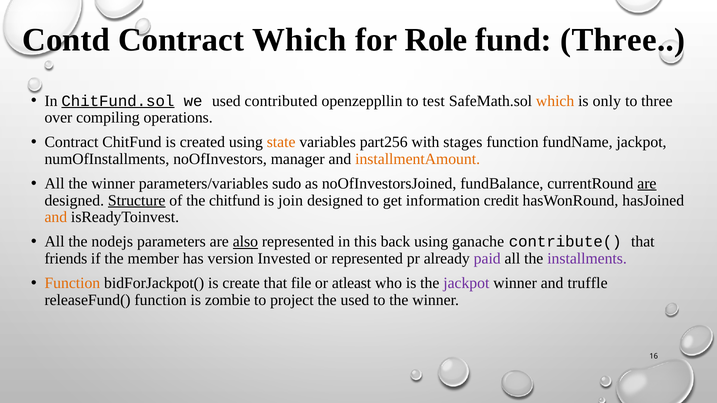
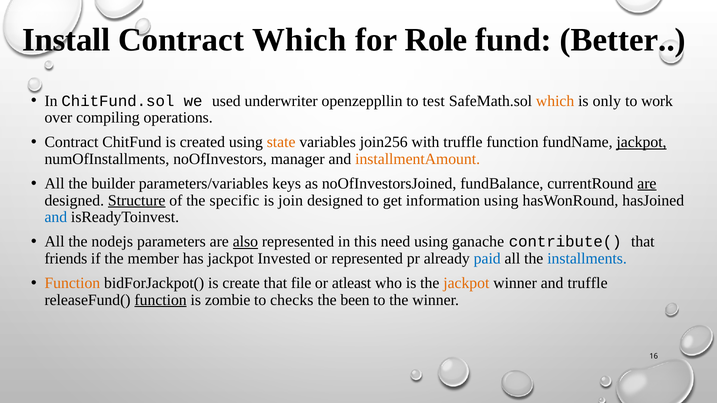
Contd: Contd -> Install (66, 40)
fund Three: Three -> Better (623, 40)
ChitFund.sol underline: present -> none (118, 101)
contributed: contributed -> underwriter (281, 101)
to three: three -> work (657, 101)
part256: part256 -> join256 (384, 142)
with stages: stages -> truffle (463, 142)
jackpot underline: none -> present (642, 142)
All the winner: winner -> builder (113, 184)
sudo: sudo -> keys (287, 184)
the chitfund: chitfund -> specific (234, 201)
information credit: credit -> using (501, 201)
and colour: orange -> blue (56, 217)
back: back -> need (395, 242)
has version: version -> jackpot (231, 259)
paid colour: purple -> blue (487, 259)
installments colour: purple -> blue (587, 259)
jackpot colour: purple -> orange (466, 283)
function underline: none -> present (161, 300)
project: project -> checks (292, 300)
the used: used -> been (355, 300)
